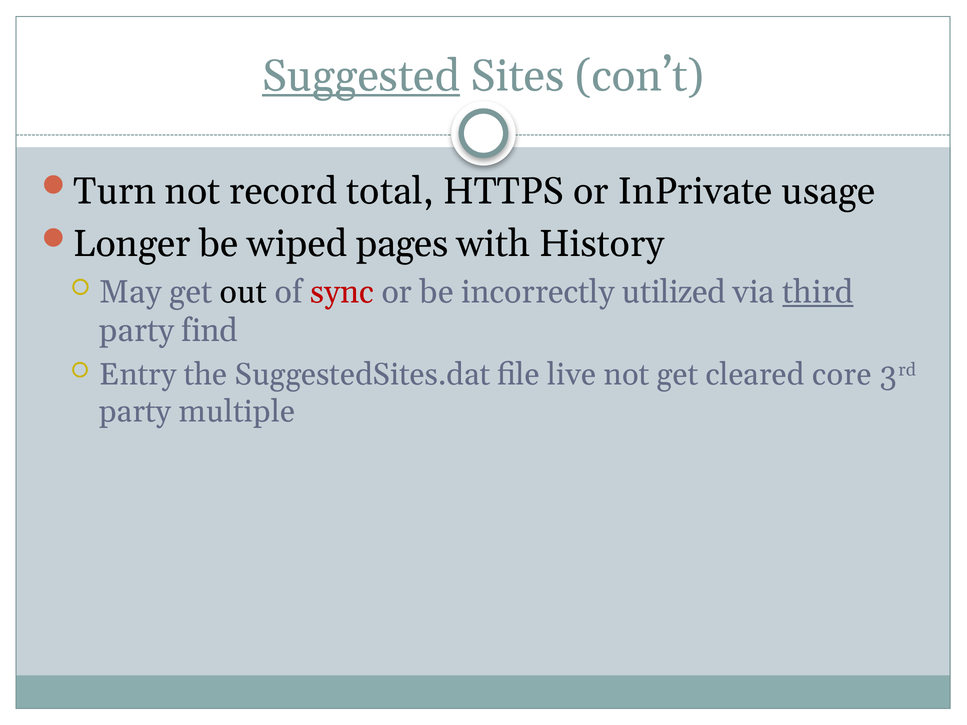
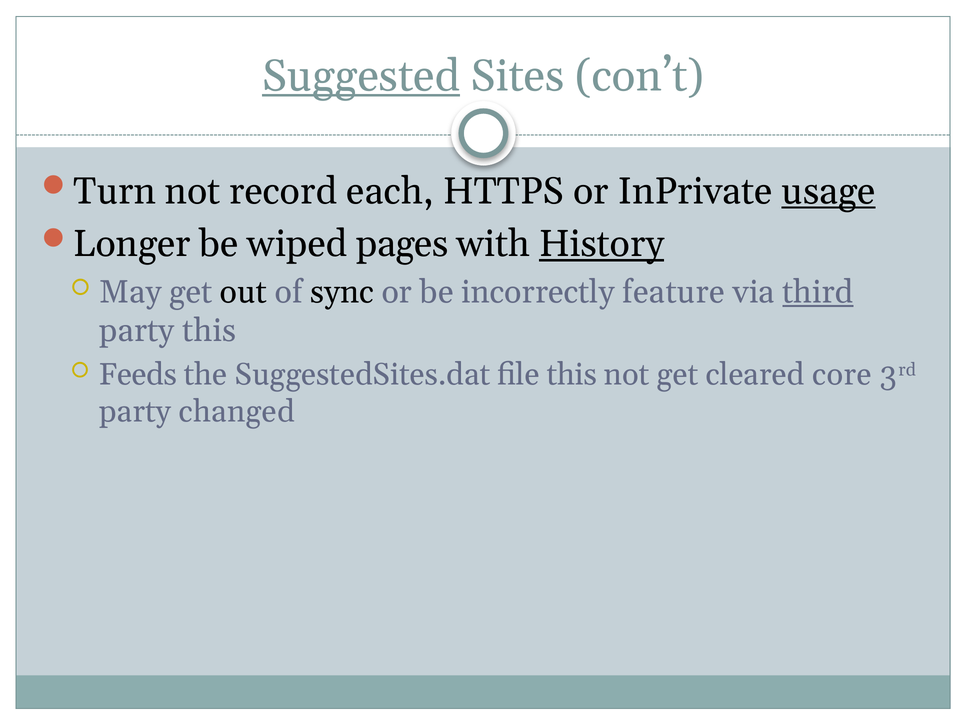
total: total -> each (390, 191)
usage underline: none -> present (828, 191)
History underline: none -> present (602, 244)
sync colour: red -> black (342, 292)
utilized: utilized -> feature (674, 292)
party find: find -> this (209, 331)
Entry: Entry -> Feeds (138, 375)
file live: live -> this (572, 375)
multiple: multiple -> changed (237, 412)
